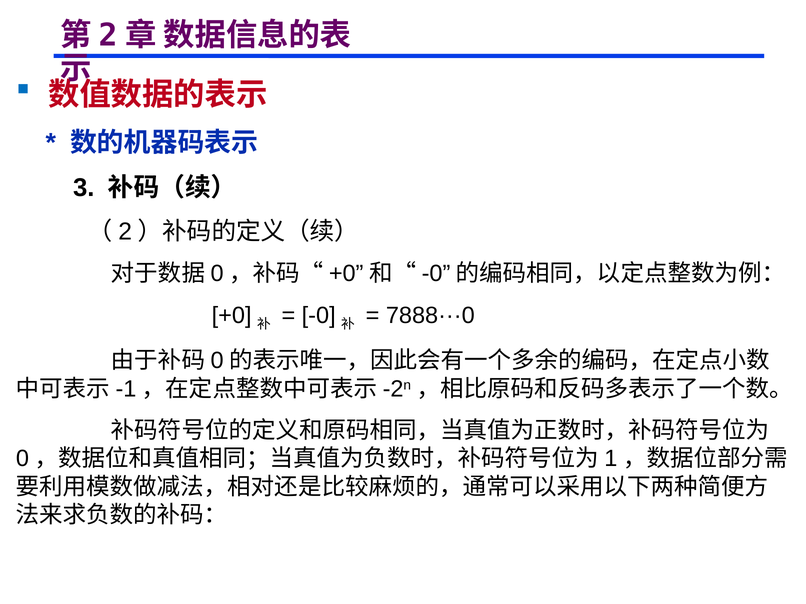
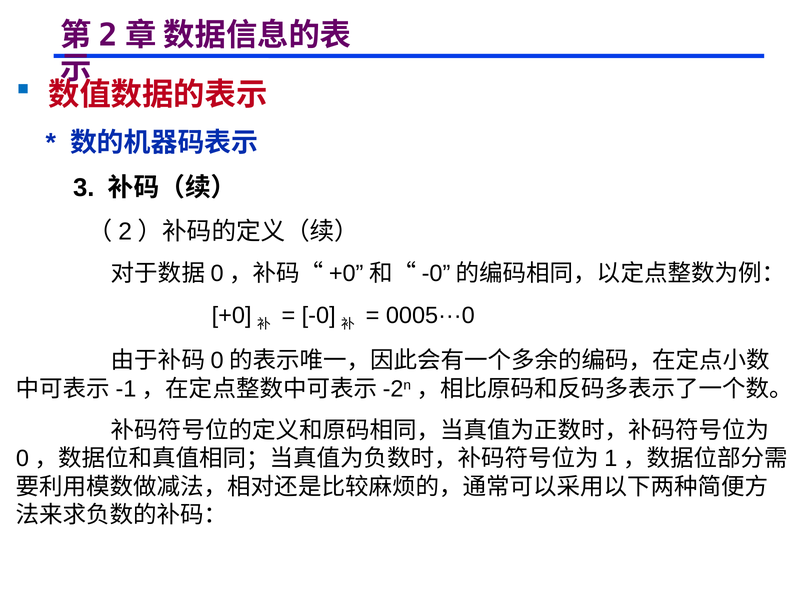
7888···0: 7888···0 -> 0005···0 (430, 316)
